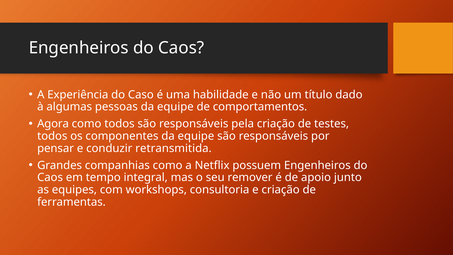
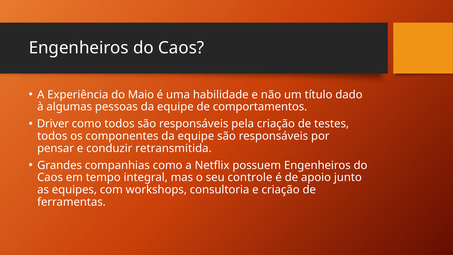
Caso: Caso -> Maio (141, 95)
Agora: Agora -> Driver (53, 124)
remover: remover -> controle (250, 177)
